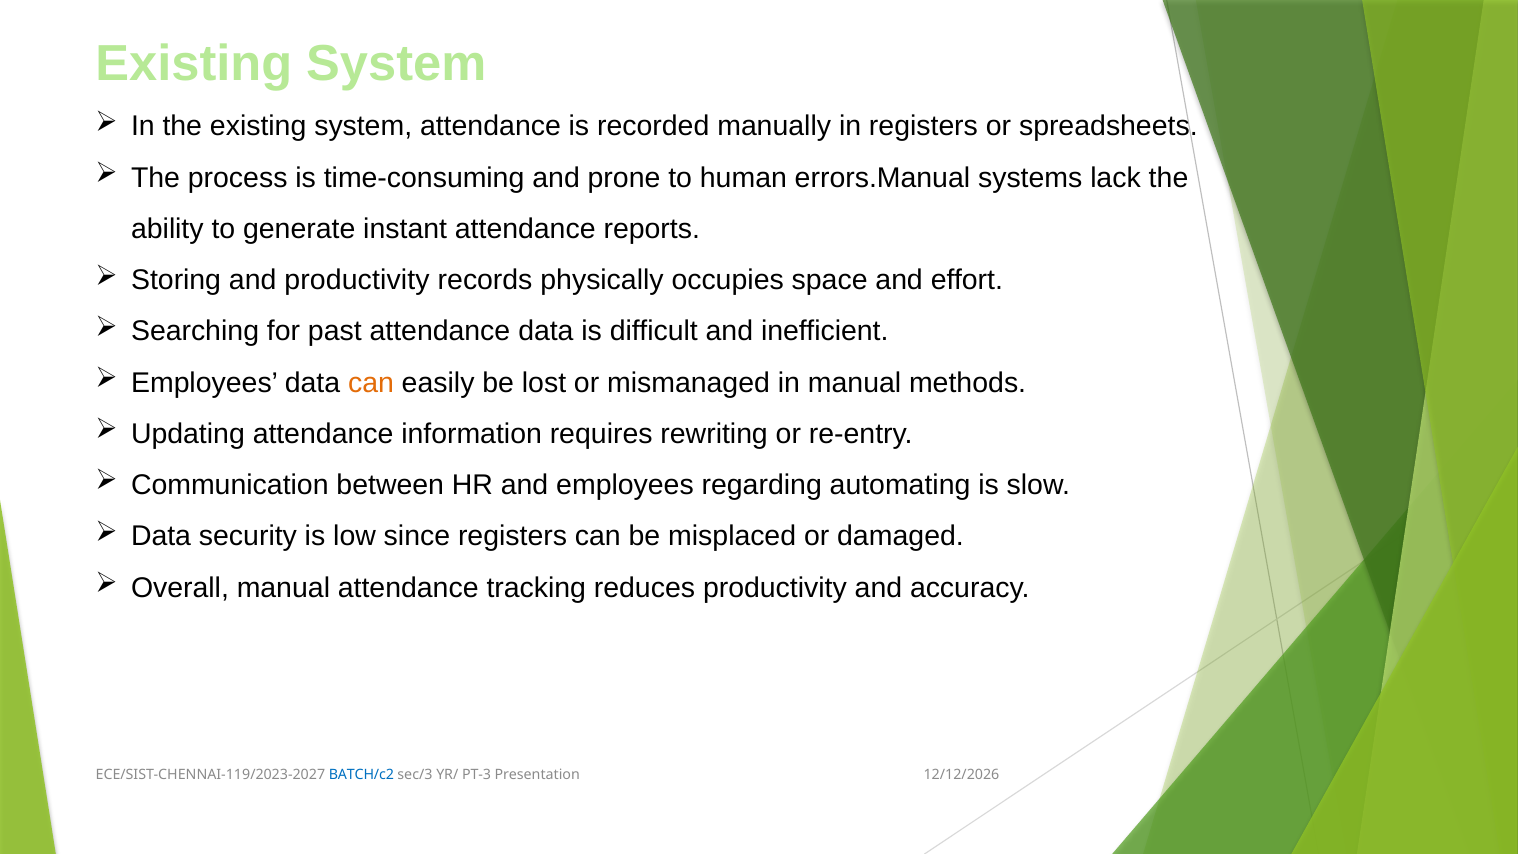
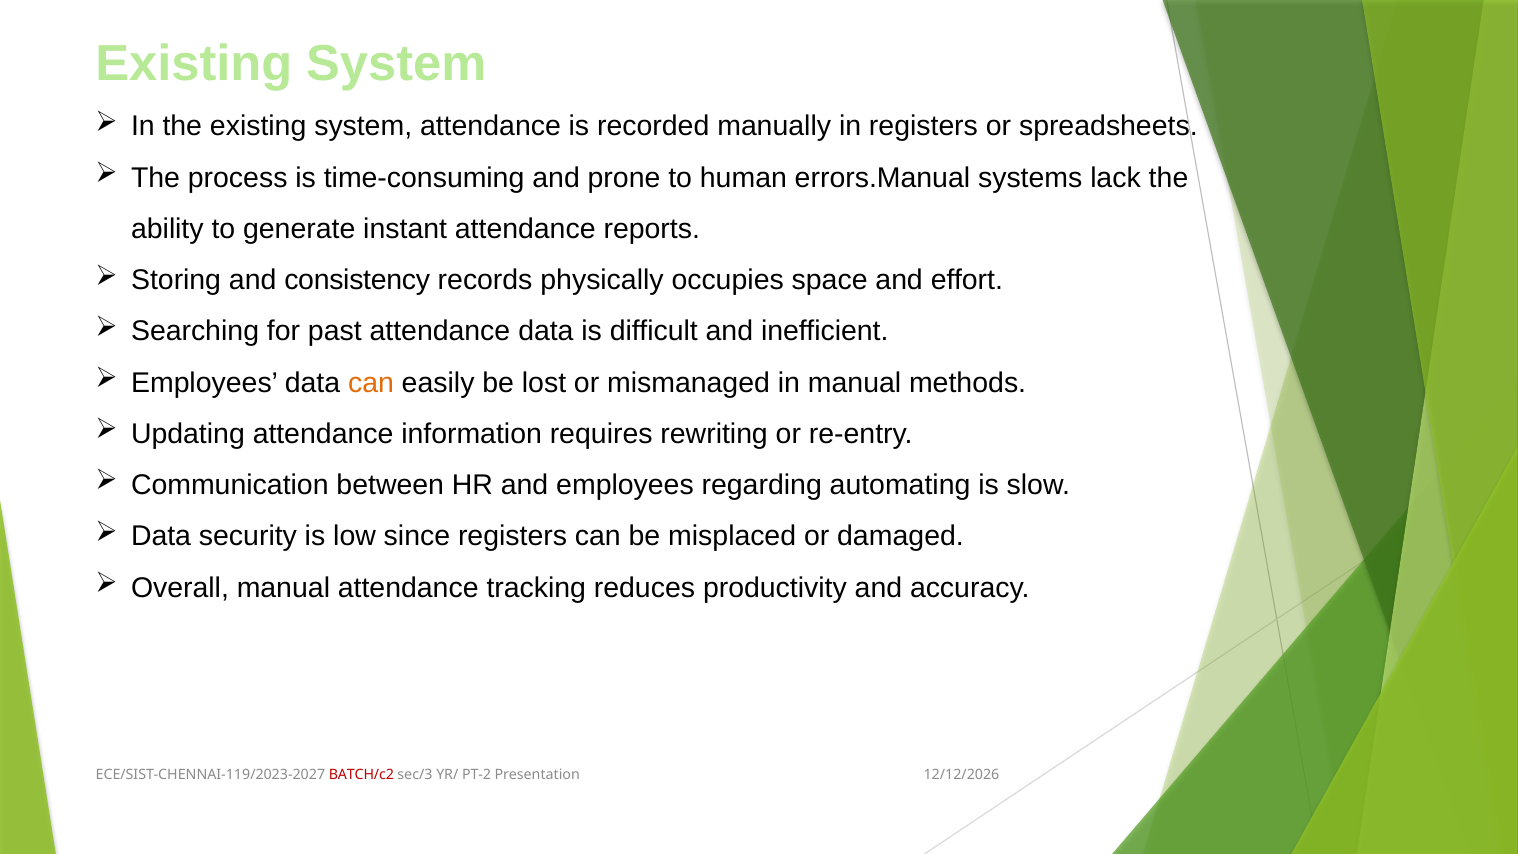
and productivity: productivity -> consistency (357, 280)
BATCH/c2 colour: blue -> red (361, 775)
PT-3: PT-3 -> PT-2 (477, 775)
